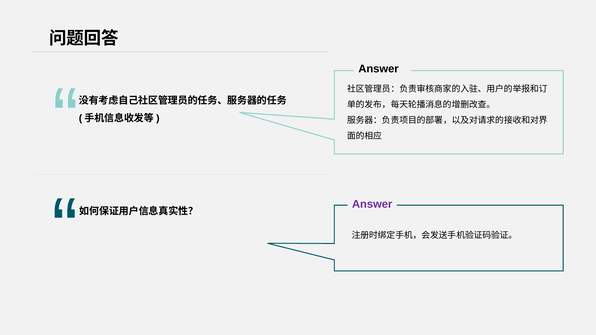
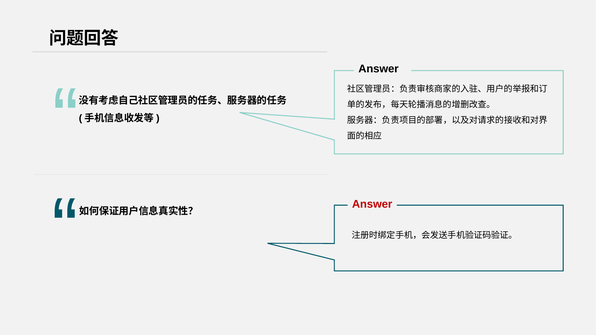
Answer colour: purple -> red (372, 204)
